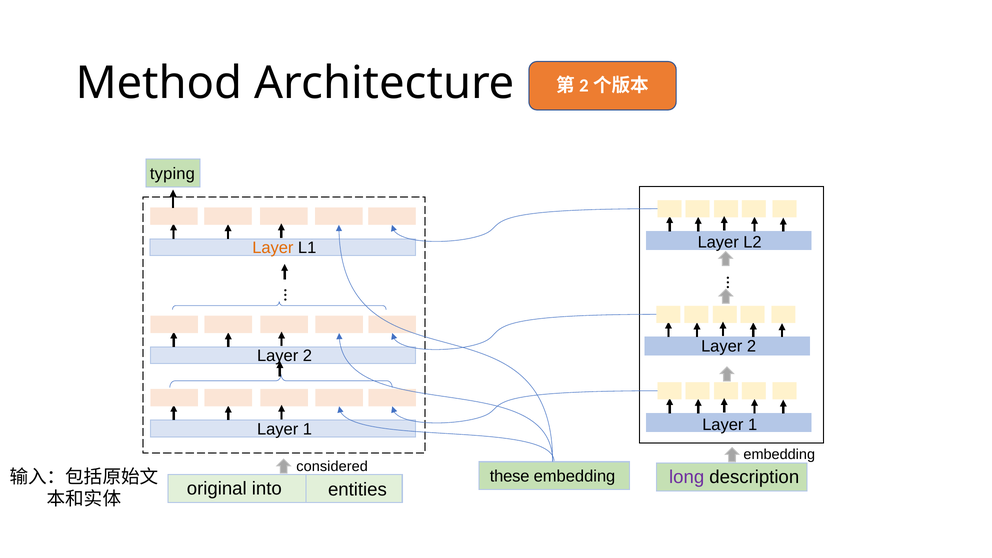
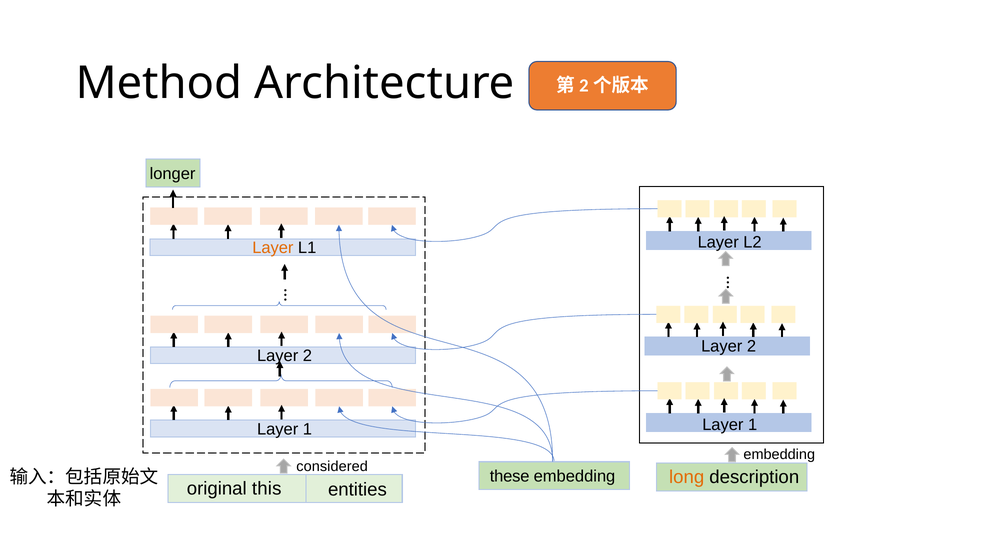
typing: typing -> longer (173, 174)
long colour: purple -> orange (687, 477)
into: into -> this (267, 489)
